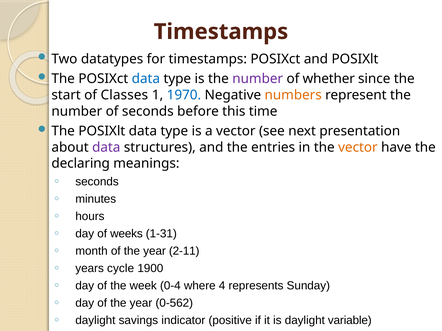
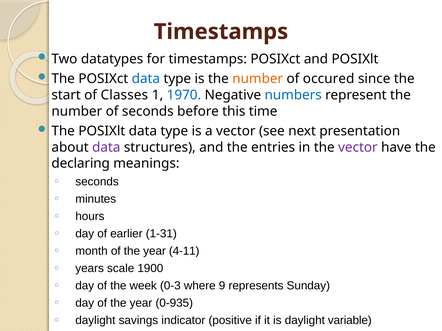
number colour: purple -> orange (258, 79)
whether: whether -> occured (329, 79)
numbers colour: orange -> blue (293, 95)
vector colour: orange -> purple (358, 147)
weeks: weeks -> earlier (126, 234)
2-11: 2-11 -> 4-11 (184, 252)
cycle: cycle -> scale (121, 269)
0-4: 0-4 -> 0-3 (170, 286)
4: 4 -> 9 (222, 286)
0-562: 0-562 -> 0-935 (174, 304)
